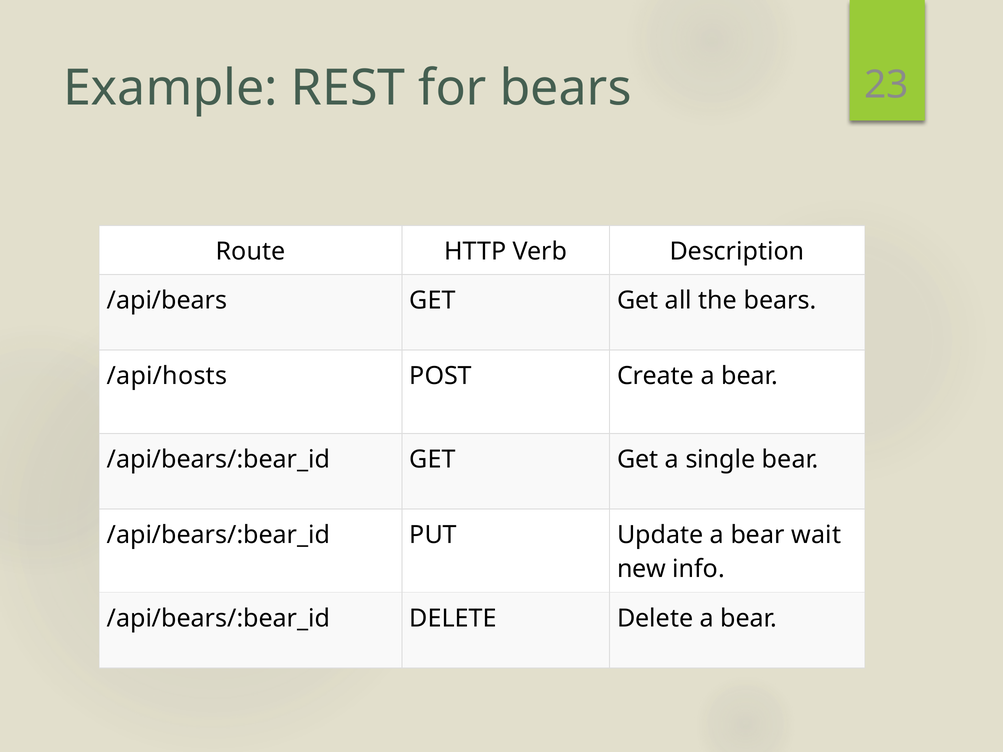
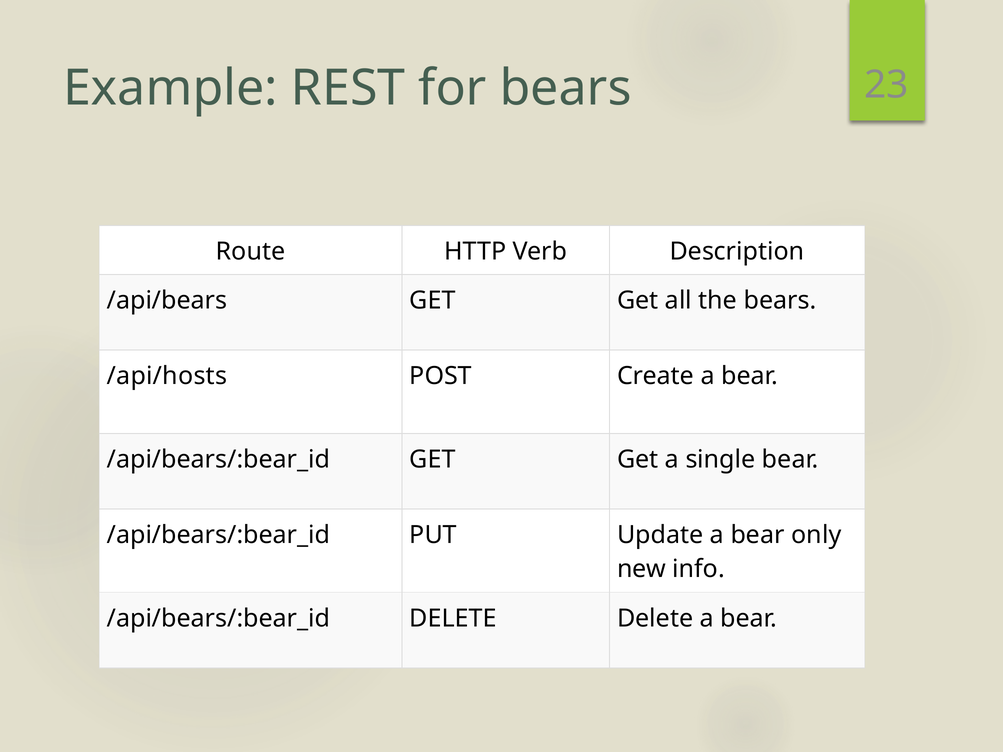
wait: wait -> only (816, 535)
